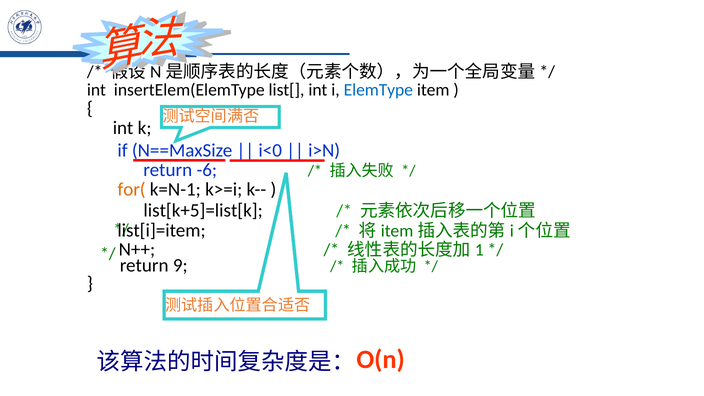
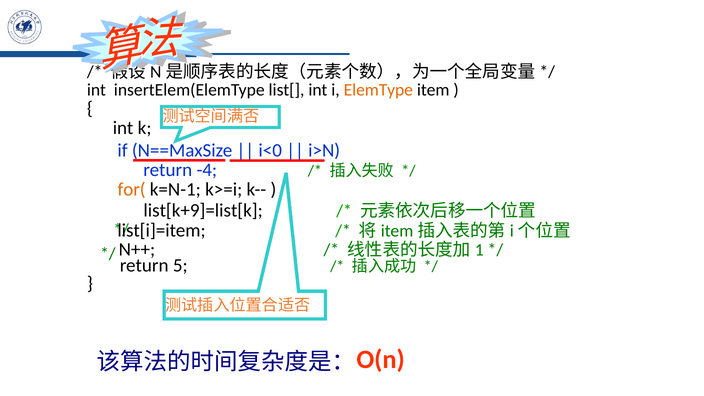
ElemType colour: blue -> orange (378, 90)
-6: -6 -> -4 (207, 170)
list[k+5]=list[k: list[k+5]=list[k -> list[k+9]=list[k (203, 210)
9: 9 -> 5 (180, 265)
